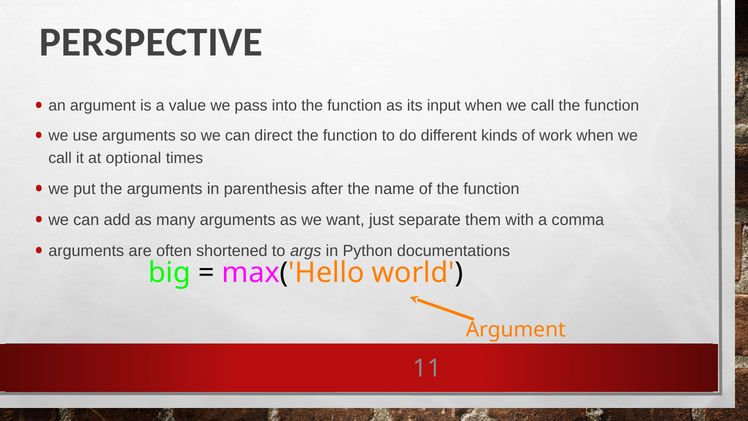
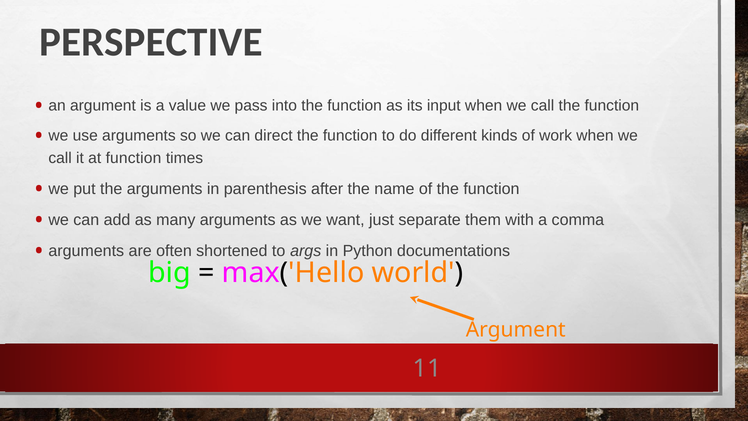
at optional: optional -> function (133, 158)
